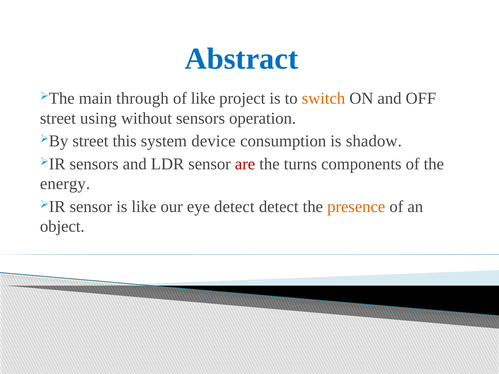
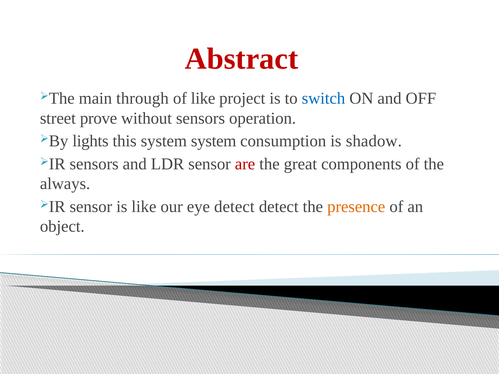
Abstract colour: blue -> red (241, 59)
switch colour: orange -> blue (324, 99)
using: using -> prove (99, 119)
street: street -> lights (91, 141)
system device: device -> system (214, 141)
turns: turns -> great (300, 164)
energy: energy -> always (65, 184)
